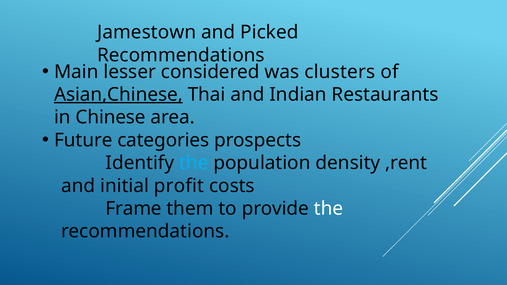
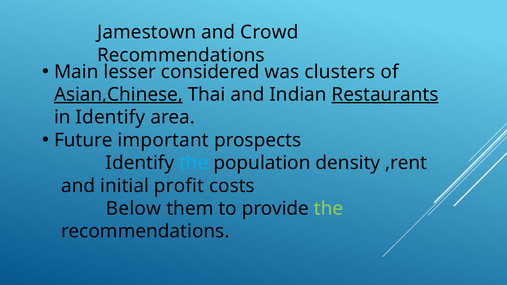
Picked: Picked -> Crowd (269, 32)
Restaurants underline: none -> present (385, 95)
in Chinese: Chinese -> Identify (110, 117)
categories: categories -> important (163, 140)
Frame: Frame -> Below (133, 209)
the colour: white -> light green (329, 209)
